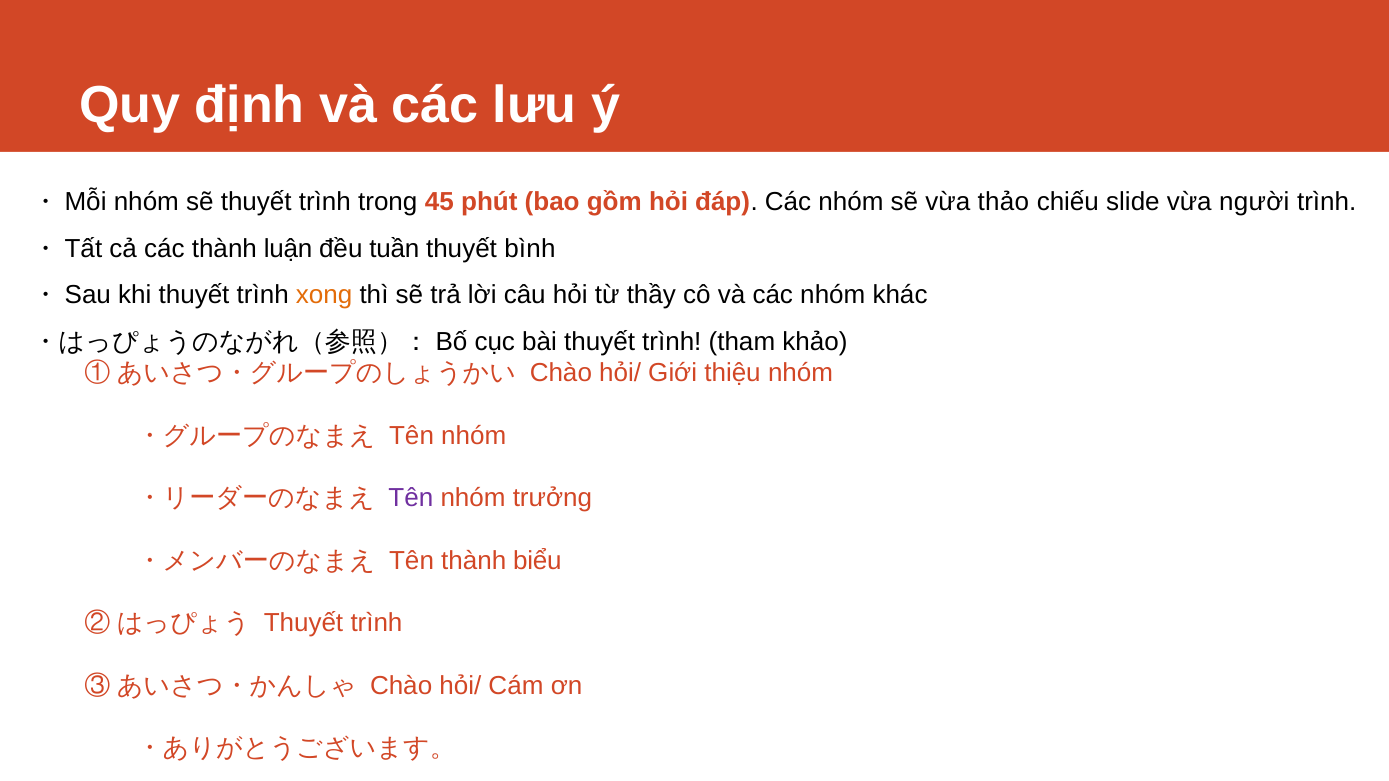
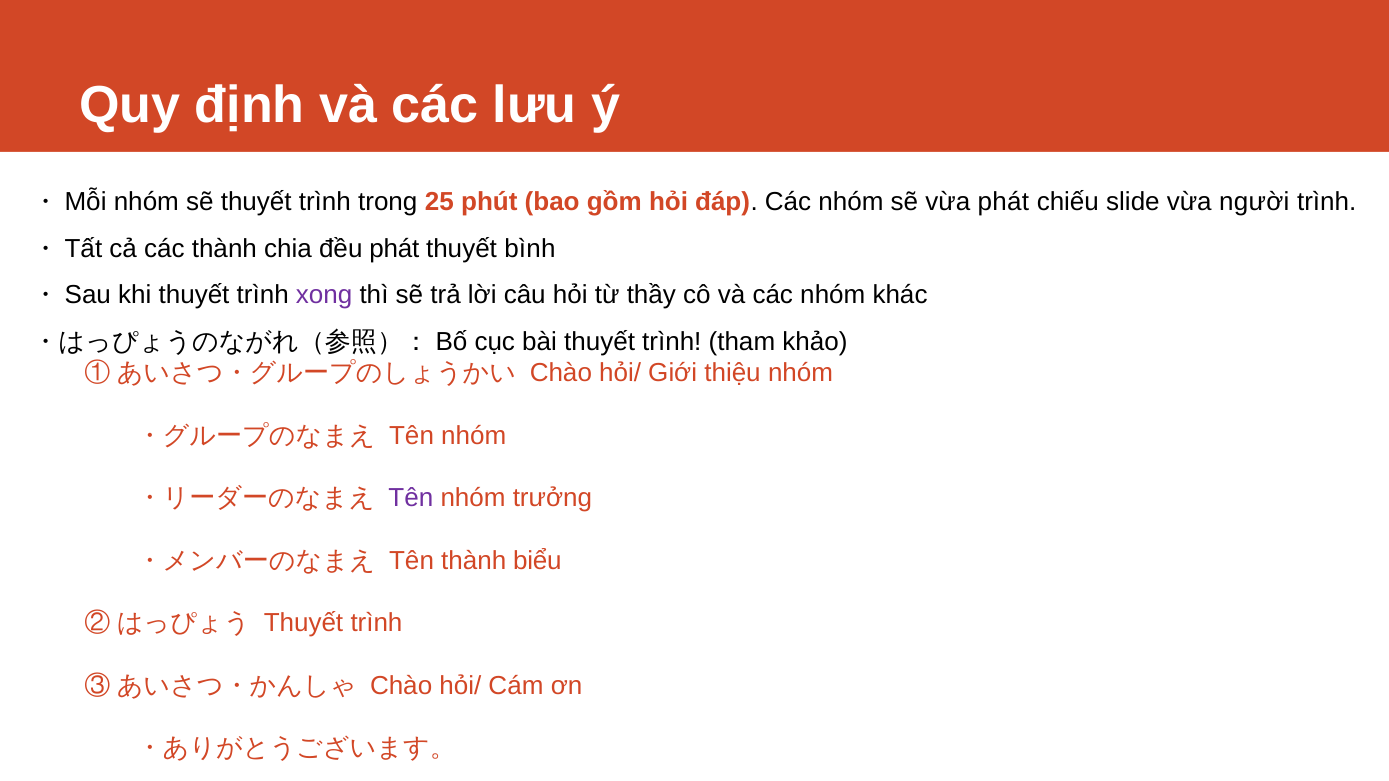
45: 45 -> 25 (439, 202)
vừa thảo: thảo -> phát (1003, 202)
luận: luận -> chia (288, 249)
đều tuần: tuần -> phát (394, 249)
xong colour: orange -> purple (324, 295)
